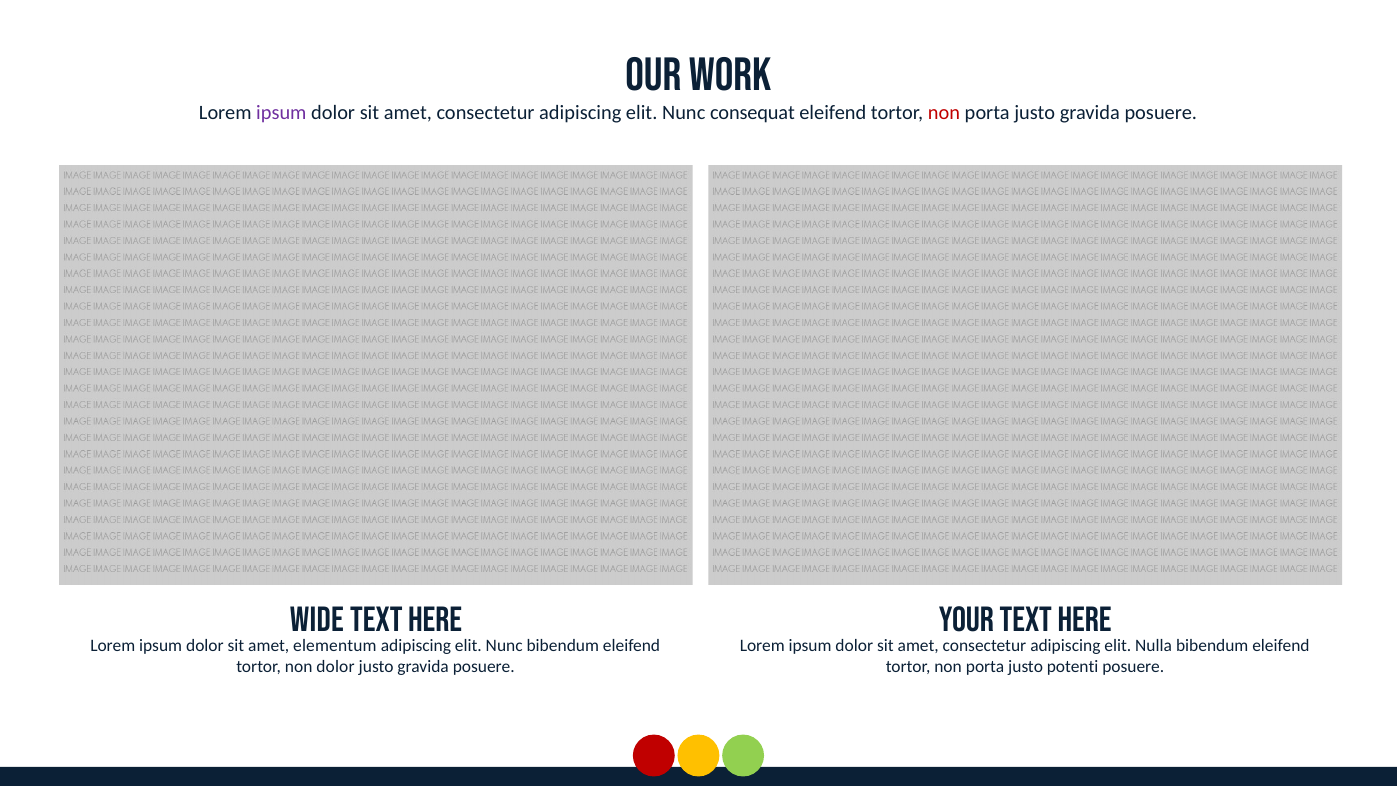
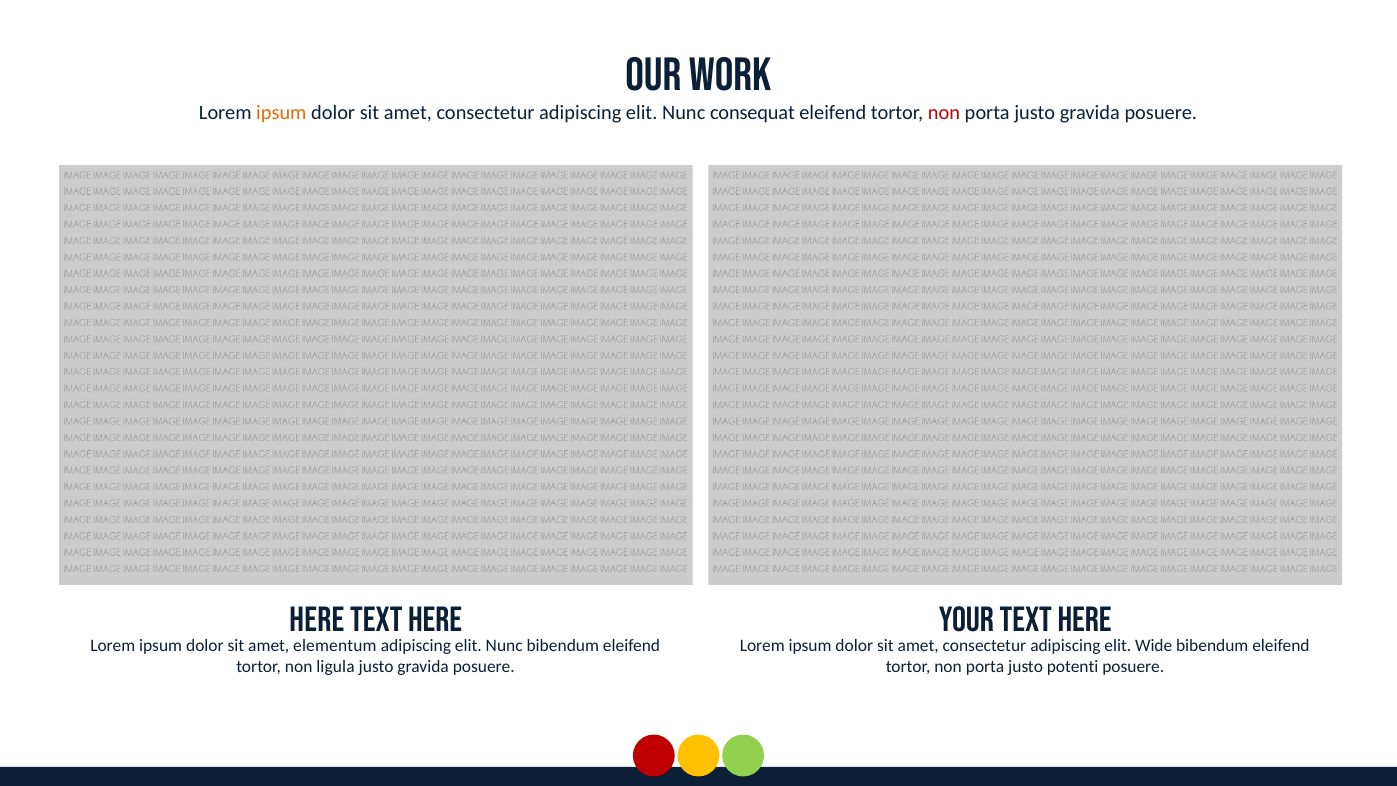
ipsum colour: purple -> orange (281, 113)
Wide: Wide -> Here (317, 619)
Nulla: Nulla -> Wide (1154, 646)
non dolor: dolor -> ligula (336, 667)
